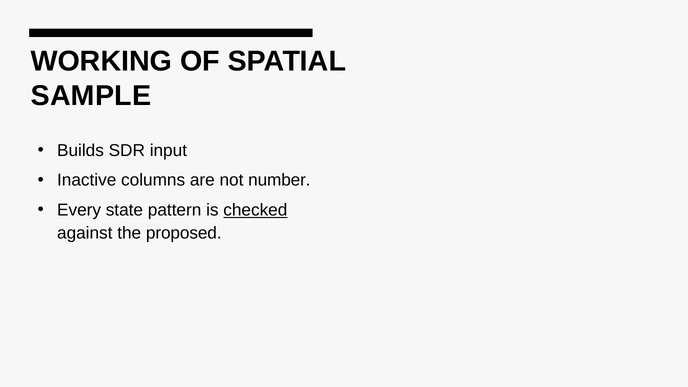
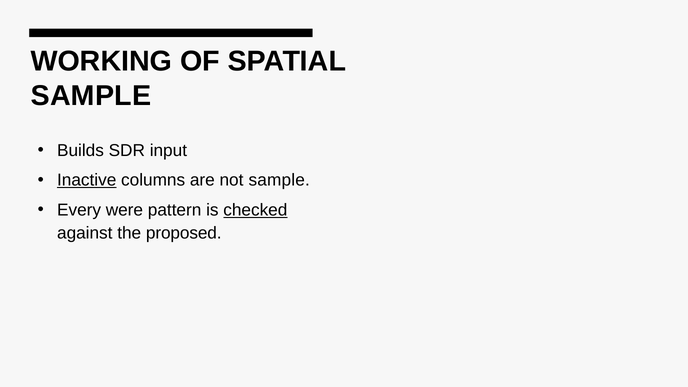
Inactive underline: none -> present (87, 180)
not number: number -> sample (279, 180)
state: state -> were (124, 210)
